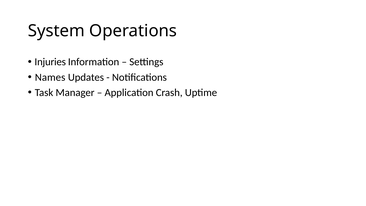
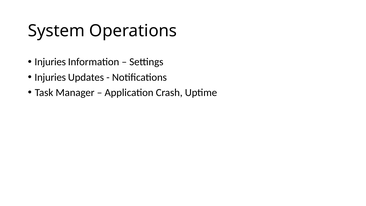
Names: Names -> Injuries (50, 77)
